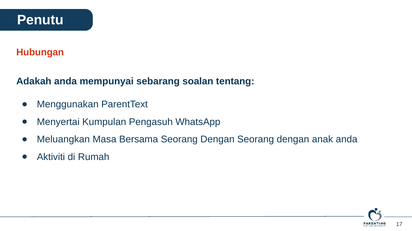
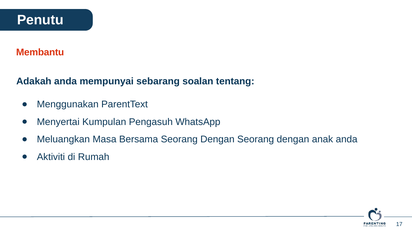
Hubungan: Hubungan -> Membantu (40, 52)
